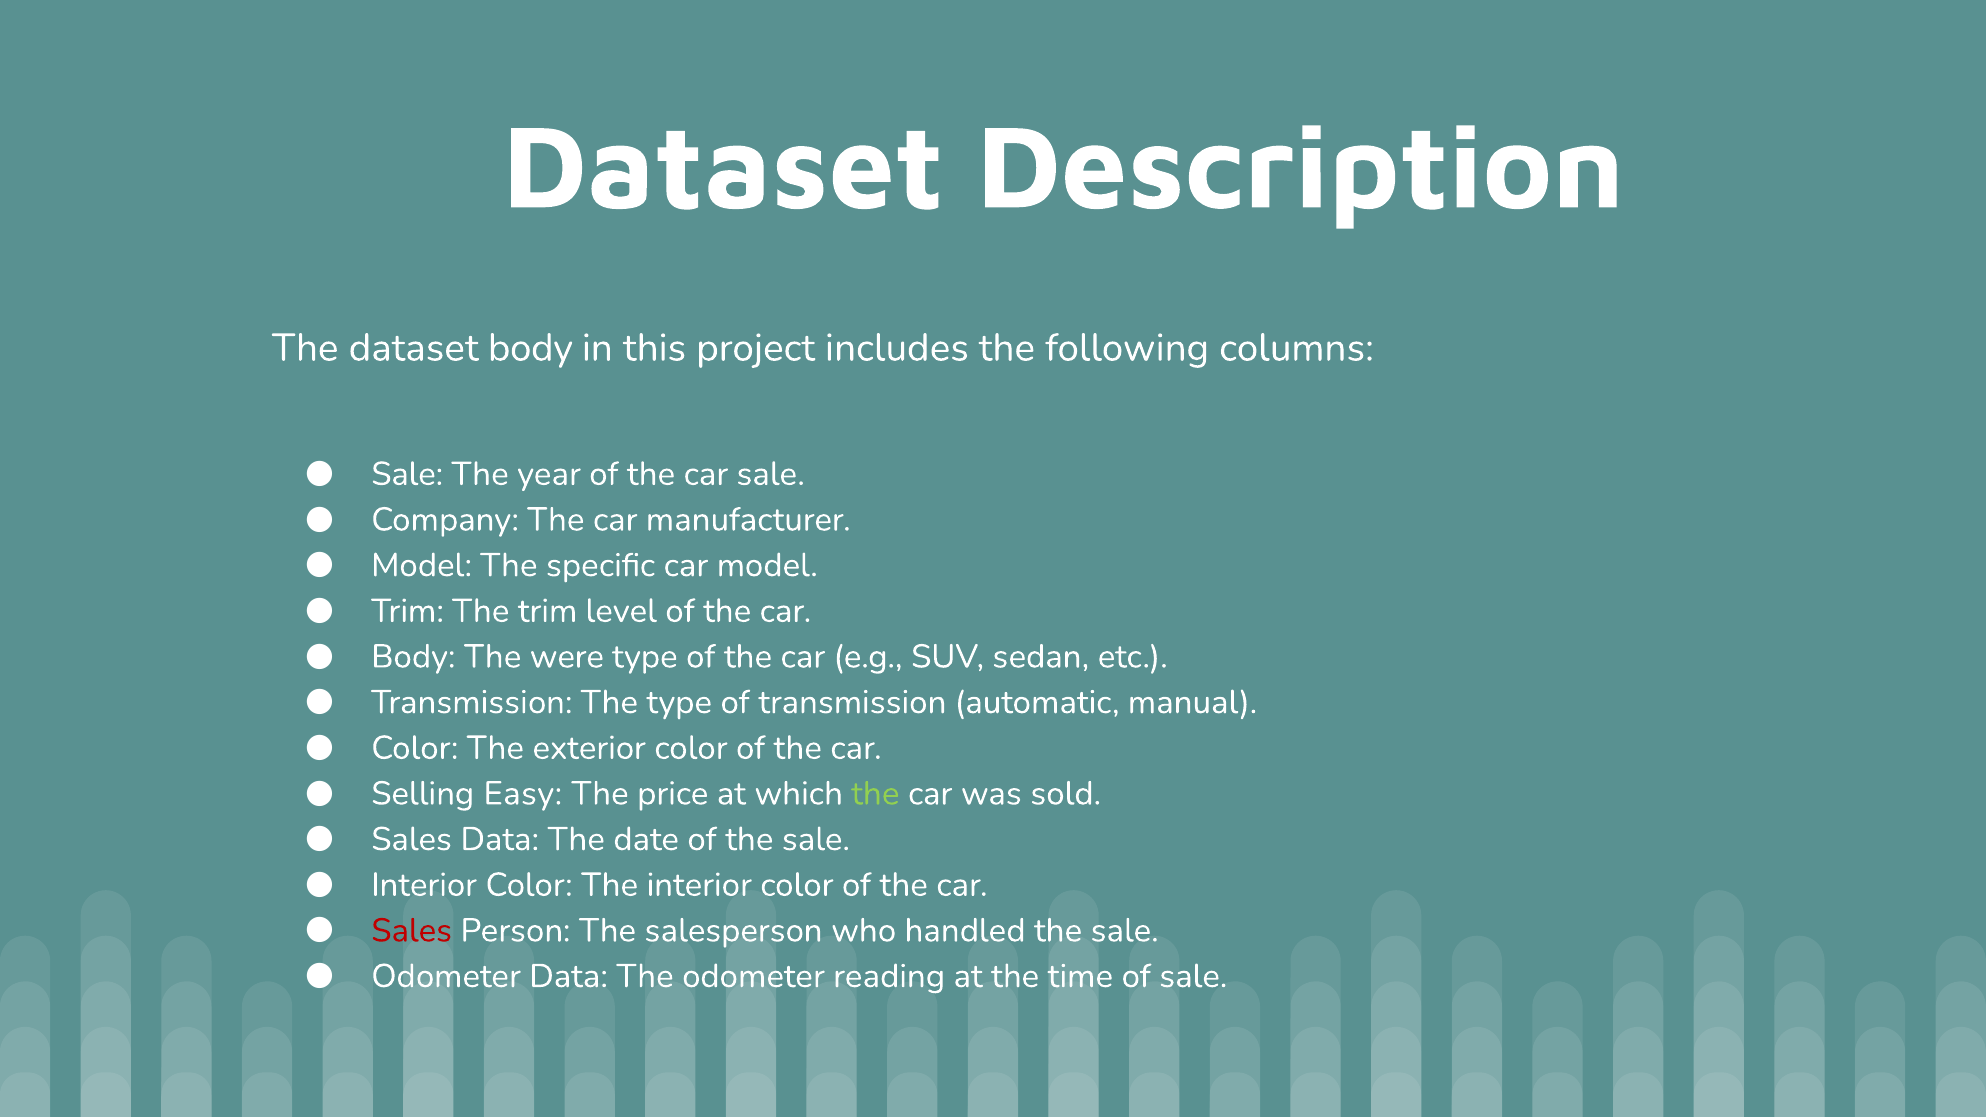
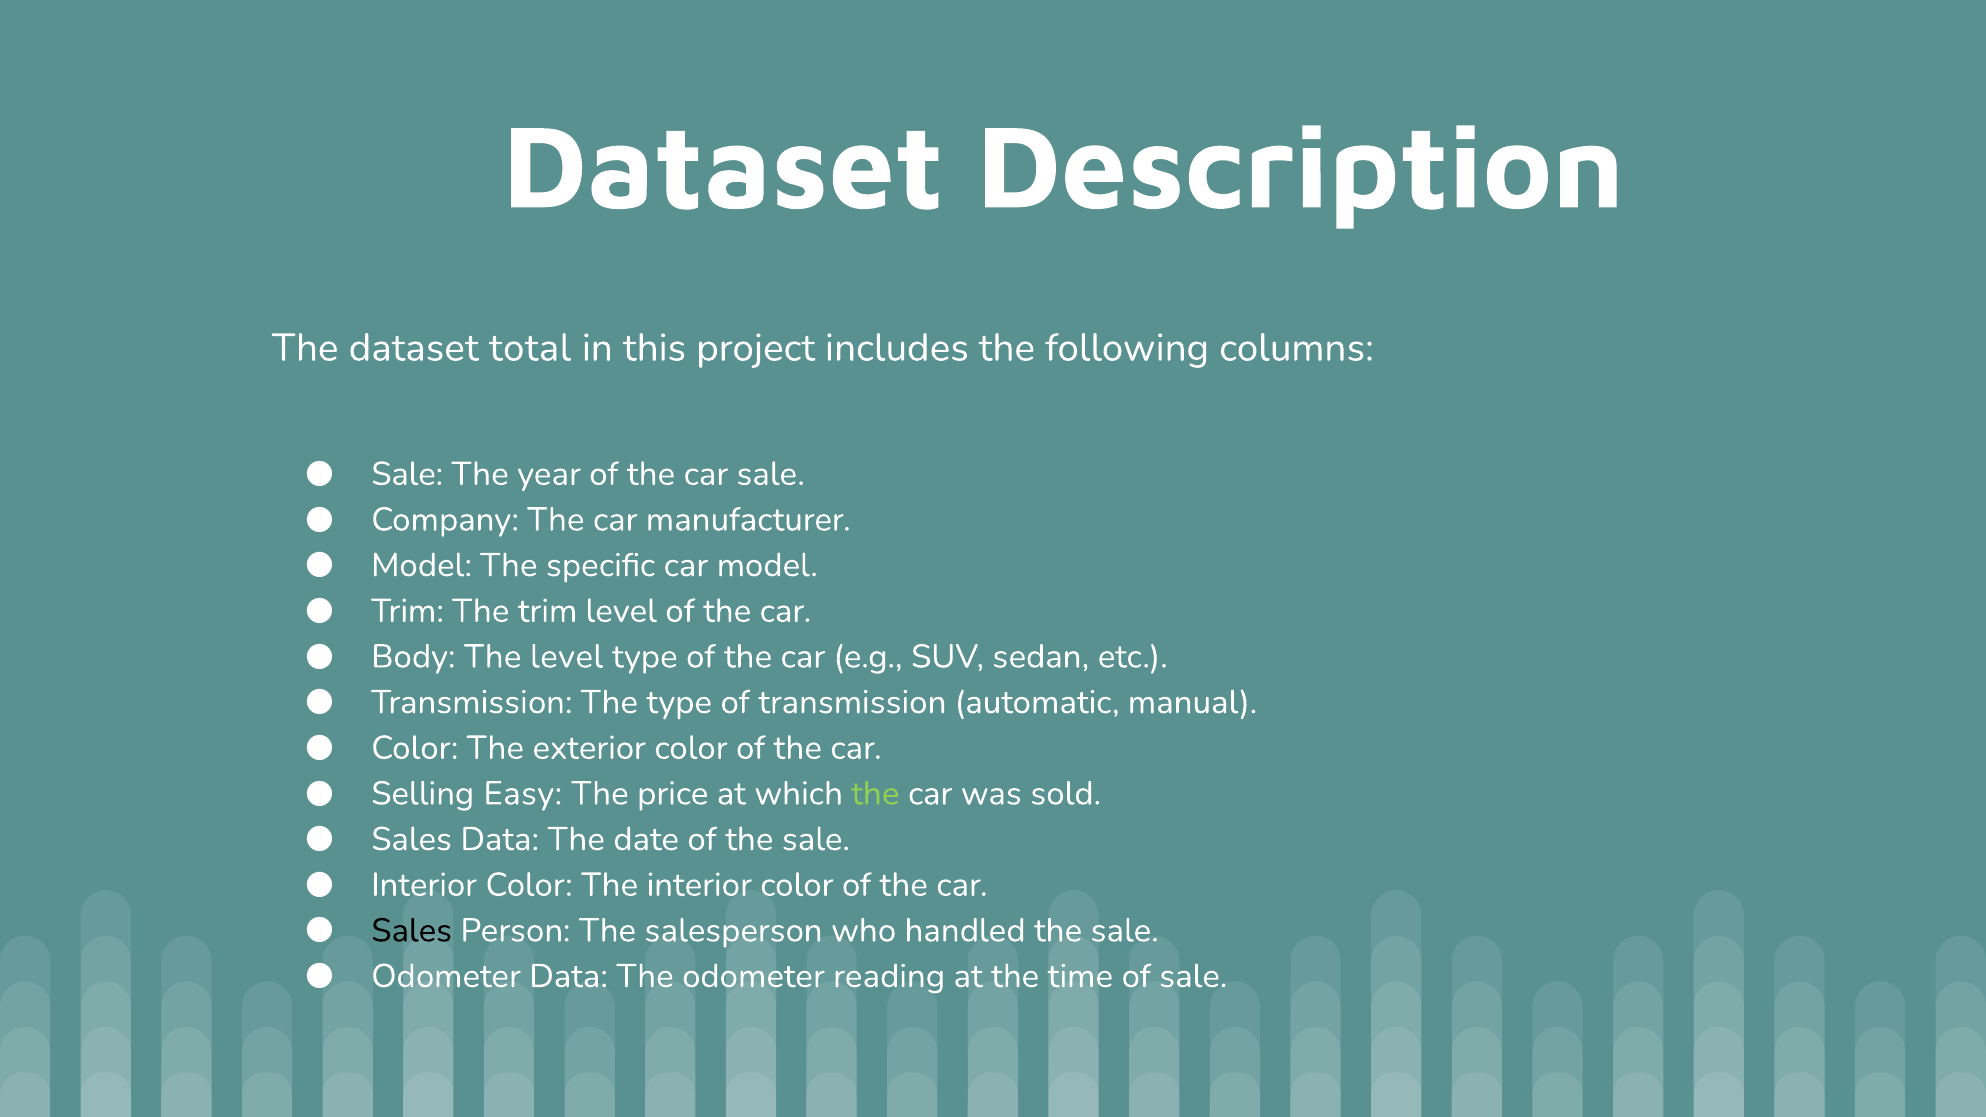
dataset body: body -> total (530, 348)
The were: were -> level (567, 657)
Sales colour: red -> black (412, 931)
